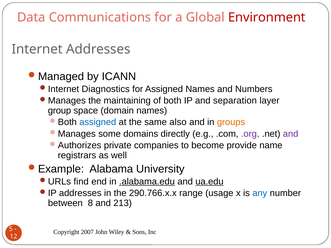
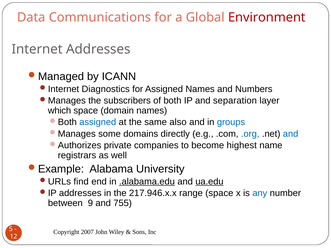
maintaining: maintaining -> subscribers (127, 101)
group: group -> which (59, 111)
groups colour: orange -> blue (231, 122)
.org colour: purple -> blue (250, 134)
and colour: purple -> blue (291, 134)
provide: provide -> highest (242, 146)
290.766.x.x: 290.766.x.x -> 217.946.x.x (153, 193)
range usage: usage -> space (219, 193)
8: 8 -> 9 (90, 203)
213: 213 -> 755 (123, 203)
